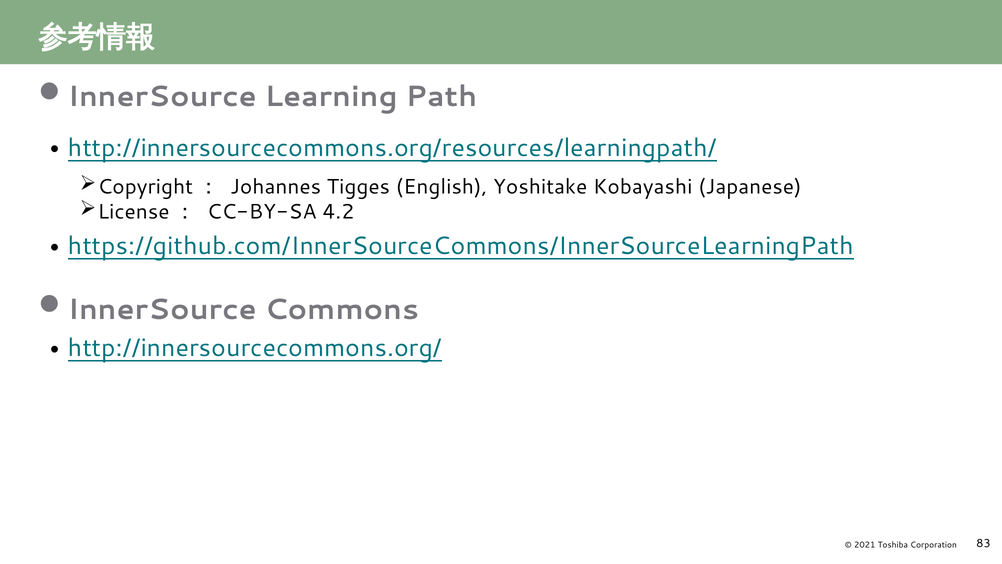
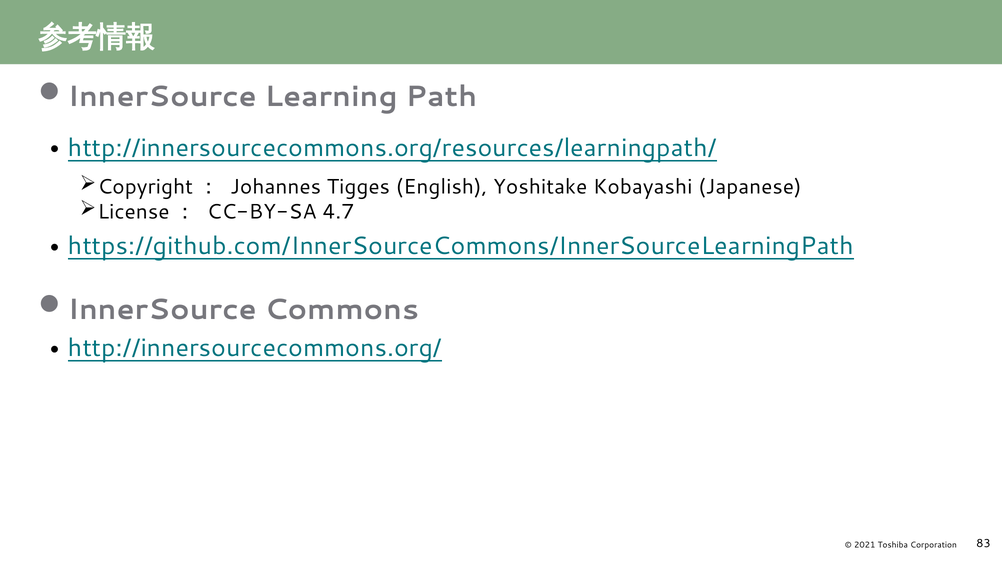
4.2: 4.2 -> 4.7 (338, 212)
